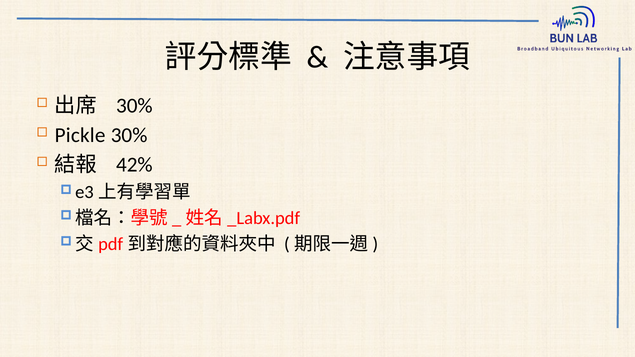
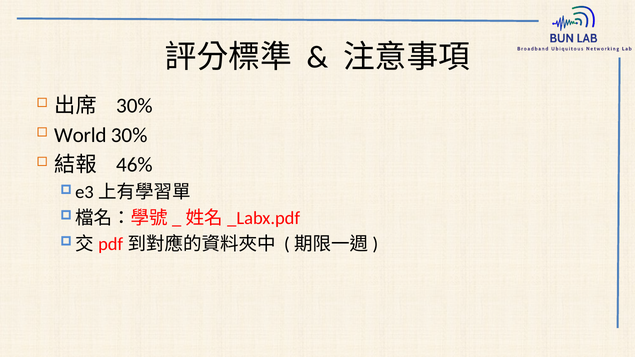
Pickle: Pickle -> World (80, 135)
42%: 42% -> 46% (134, 165)
